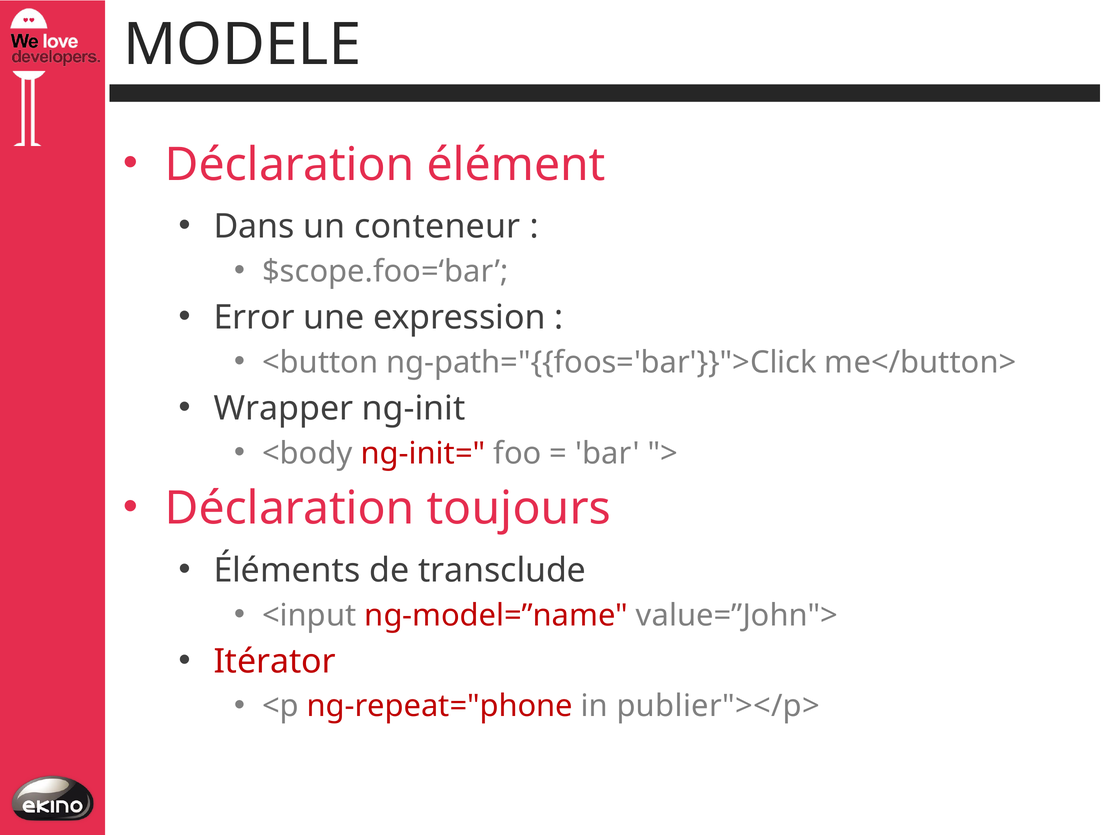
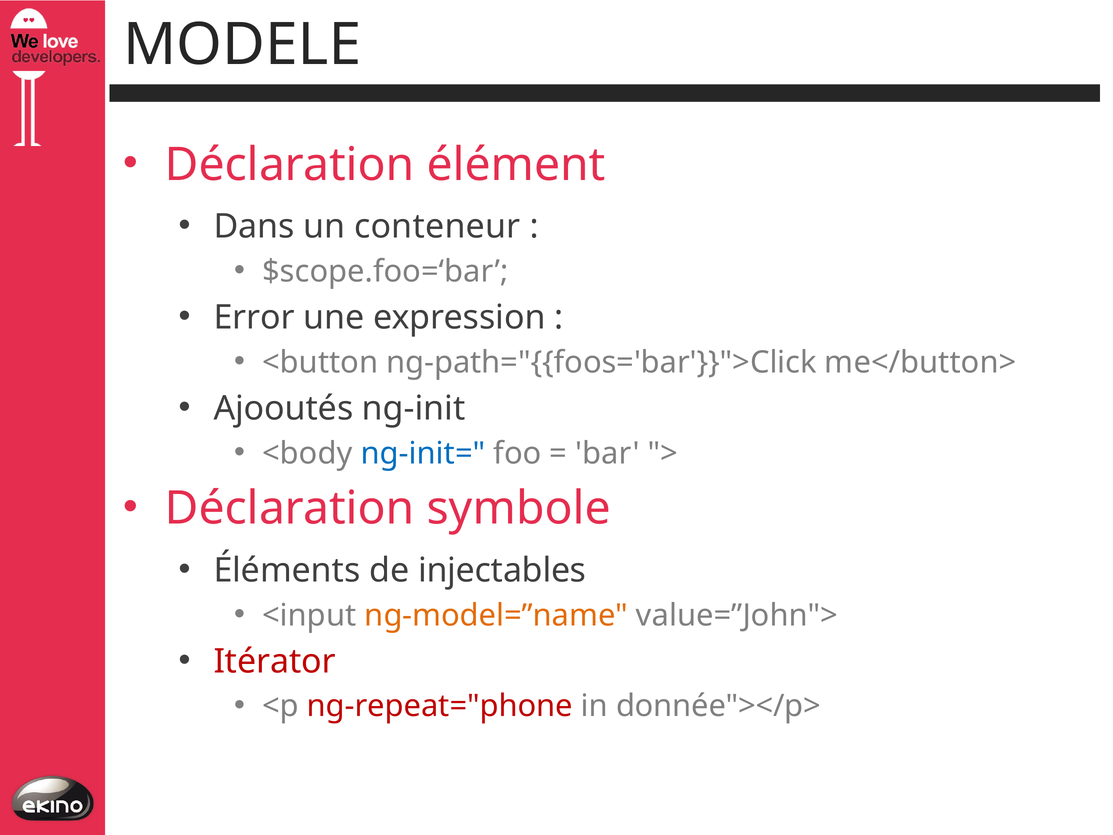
Wrapper: Wrapper -> Ajooutés (283, 408)
ng-init= colour: red -> blue (423, 453)
toujours: toujours -> symbole (519, 508)
transclude: transclude -> injectables (502, 570)
ng-model=”name colour: red -> orange (496, 615)
publier"></p>: publier"></p> -> donnée"></p> (719, 706)
